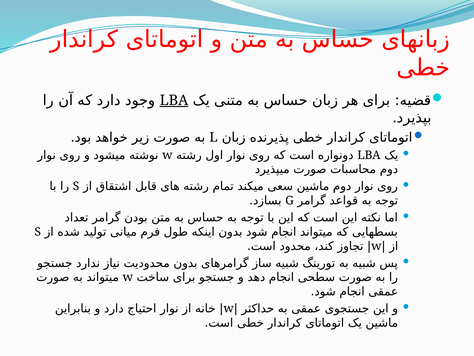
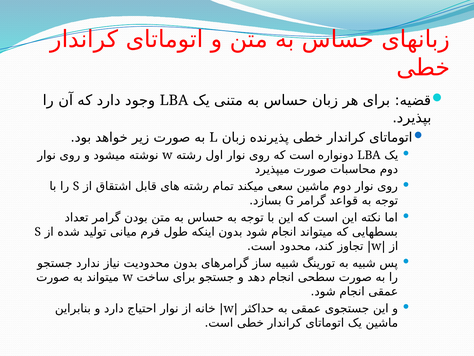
LBA underline: present -> none (174, 100)
